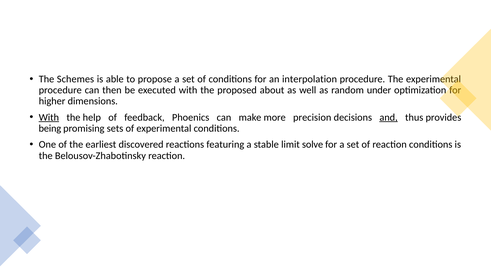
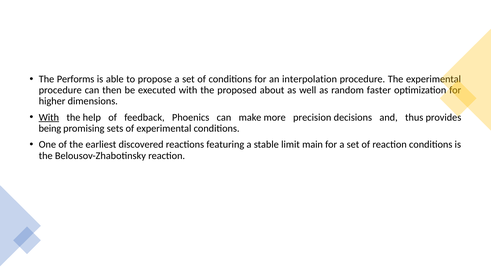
Schemes: Schemes -> Performs (76, 79)
under: under -> faster (379, 90)
and underline: present -> none (389, 117)
solve: solve -> main (313, 145)
